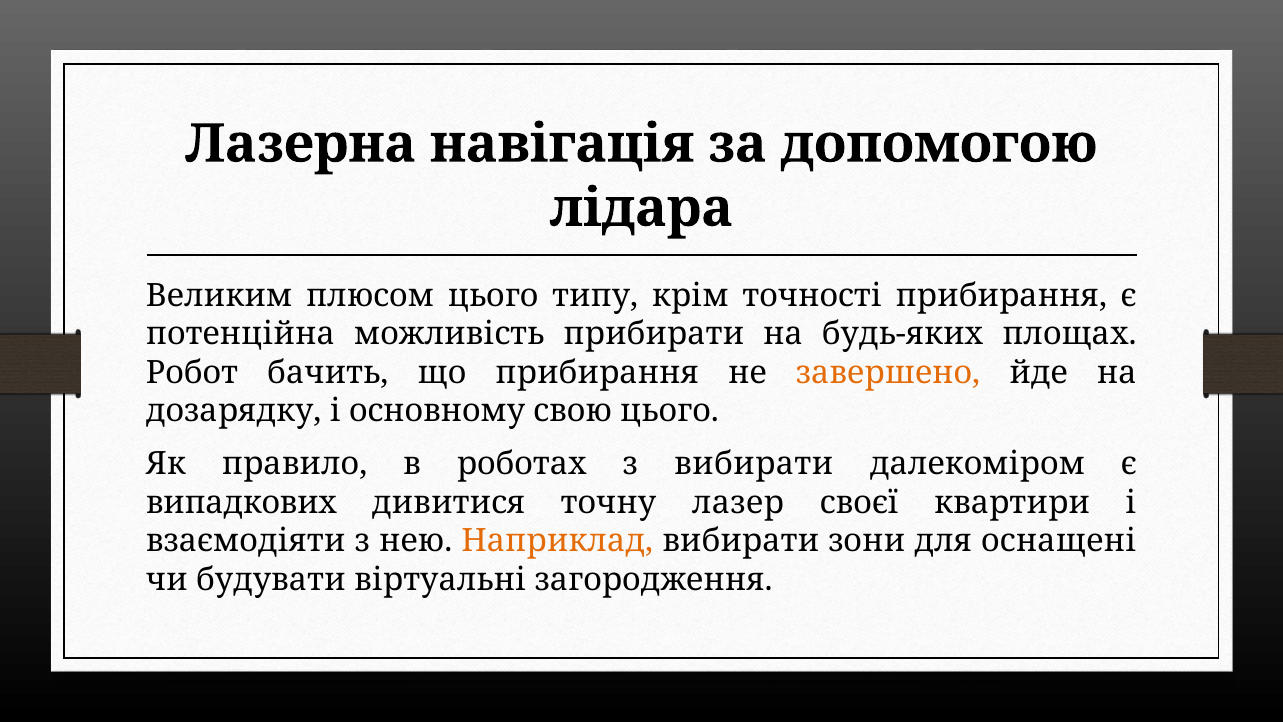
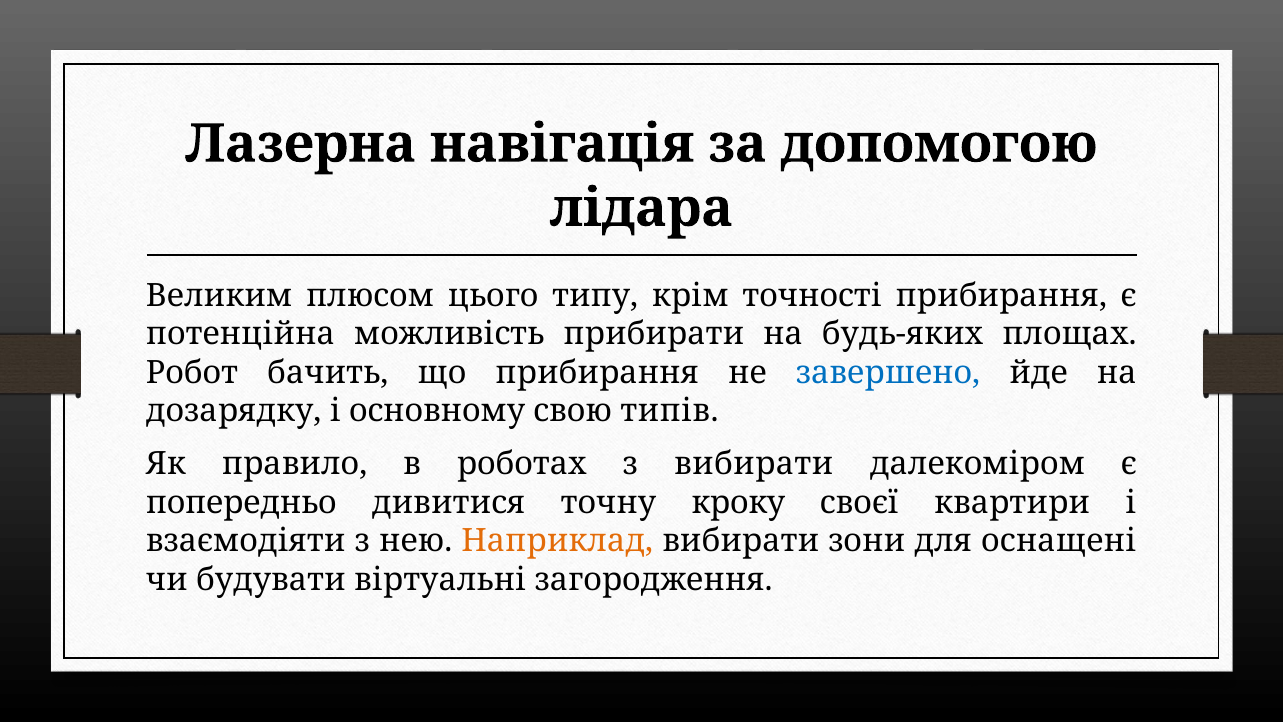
завершено colour: orange -> blue (888, 372)
свою цього: цього -> типів (669, 411)
випадкових: випадкових -> попередньо (241, 502)
лазер: лазер -> кроку (738, 502)
